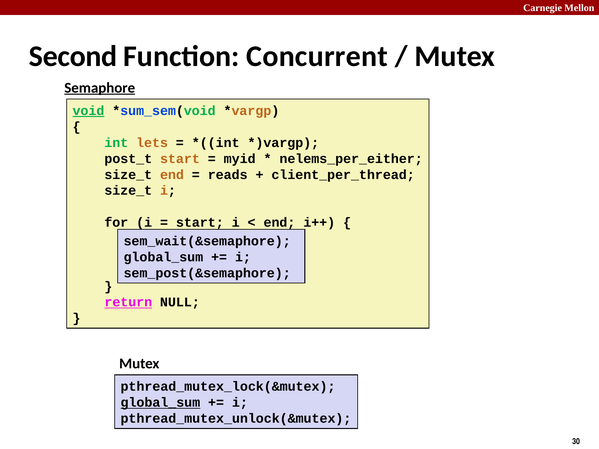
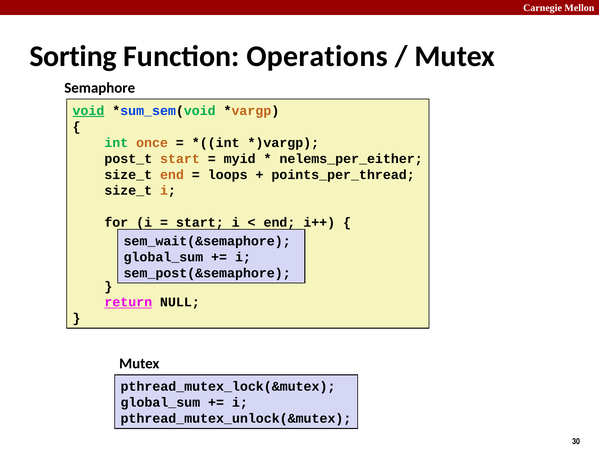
Second: Second -> Sorting (73, 56)
Concurrent: Concurrent -> Operations (317, 56)
Semaphore underline: present -> none (100, 88)
lets: lets -> once (152, 143)
reads: reads -> loops (228, 175)
client_per_thread: client_per_thread -> points_per_thread (343, 175)
global_sum underline: present -> none (160, 403)
